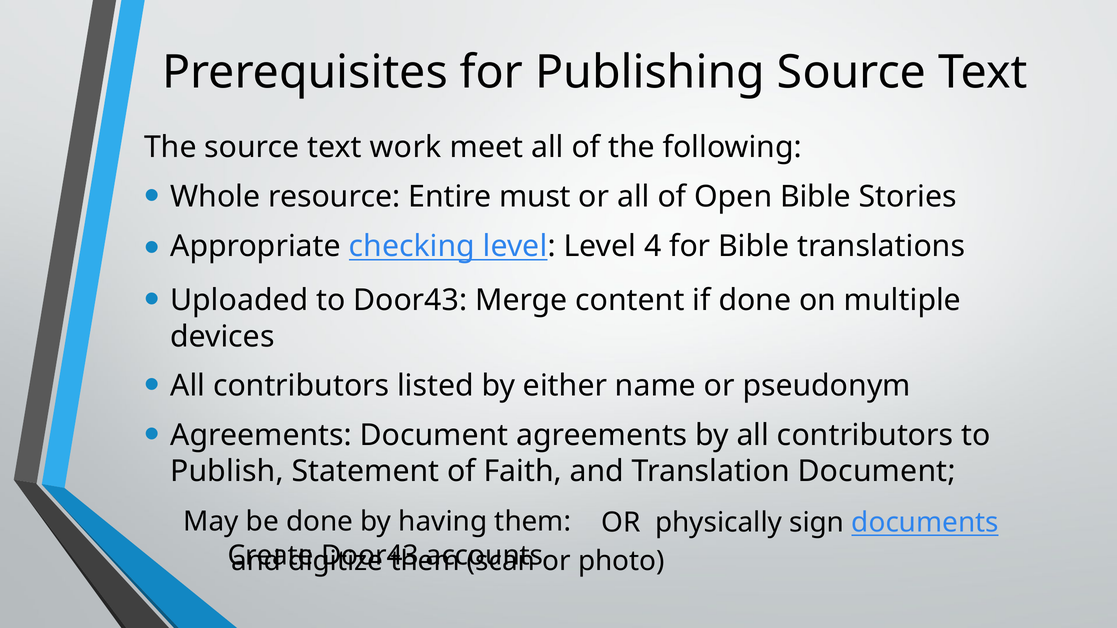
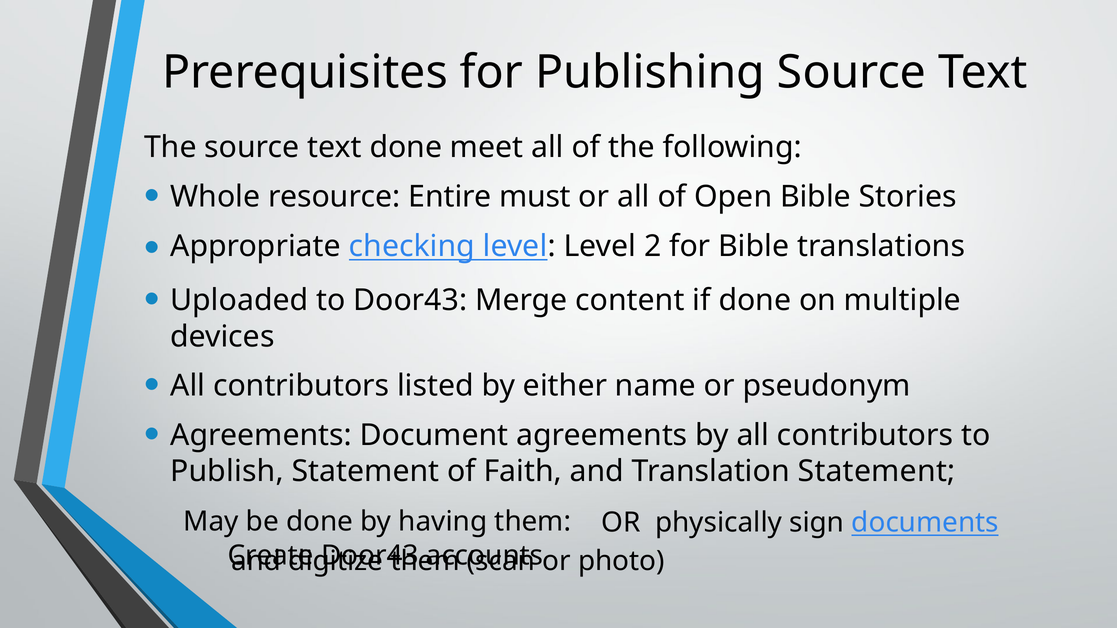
text work: work -> done (406, 148)
4: 4 -> 2 (653, 246)
Translation Document: Document -> Statement (877, 472)
